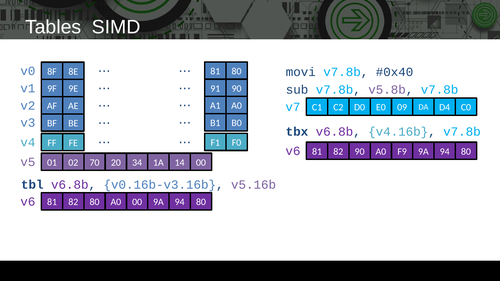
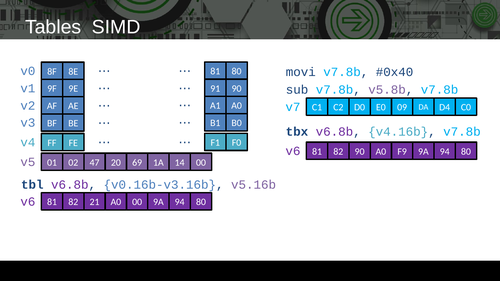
70: 70 -> 47 (95, 163)
34: 34 -> 69 (137, 163)
82 80: 80 -> 21 (95, 202)
